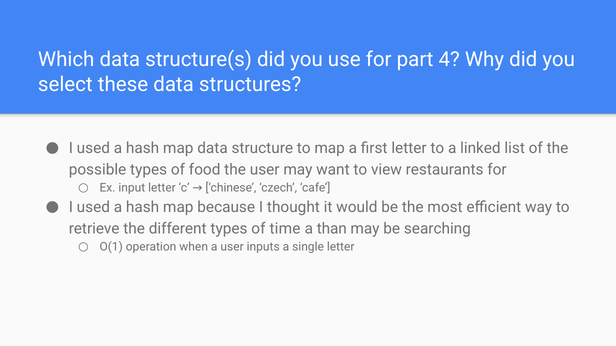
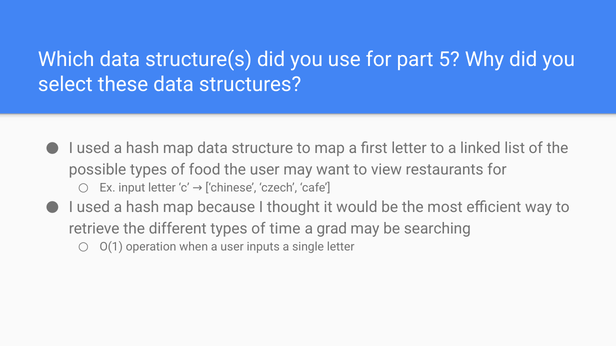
4: 4 -> 5 (449, 60)
than: than -> grad (332, 229)
